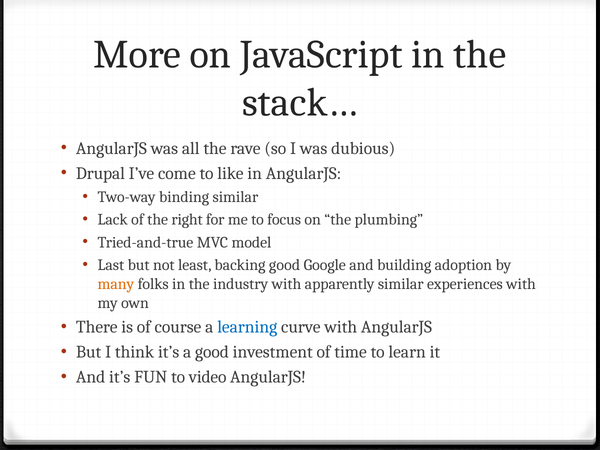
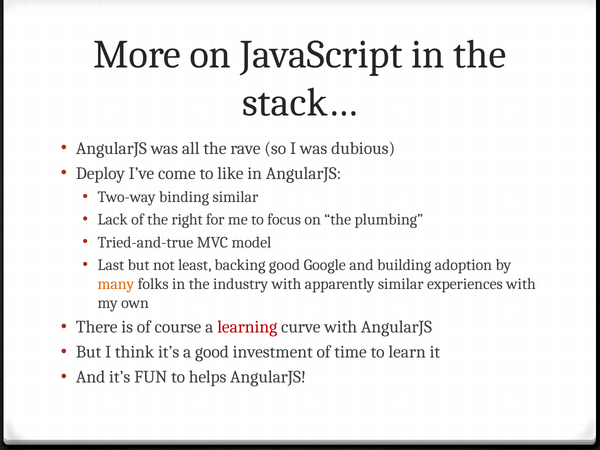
Drupal: Drupal -> Deploy (100, 173)
learning colour: blue -> red (247, 327)
video: video -> helps (208, 377)
